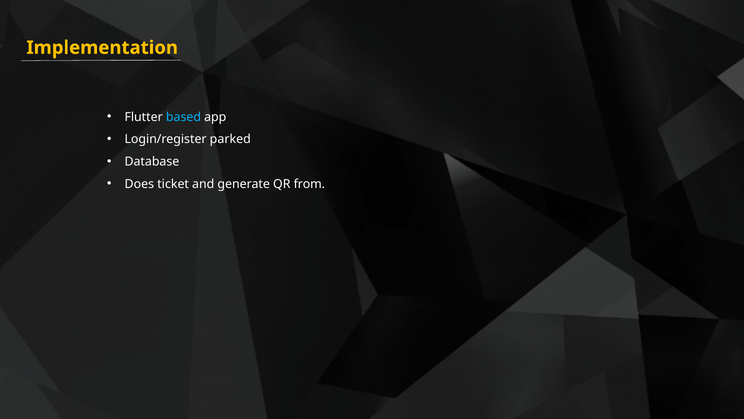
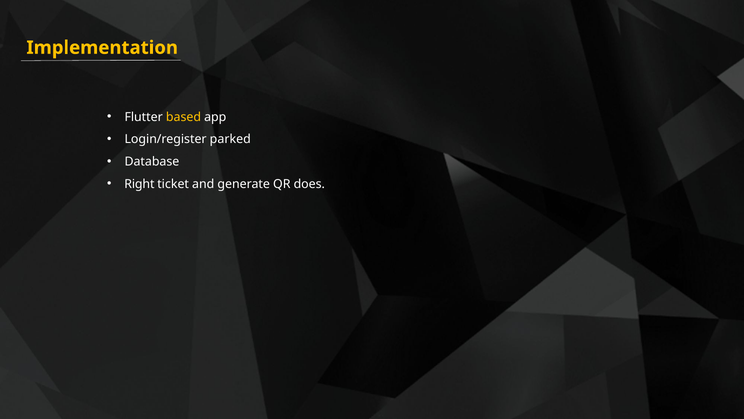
based colour: light blue -> yellow (184, 117)
Does: Does -> Right (139, 184)
from: from -> does (309, 184)
